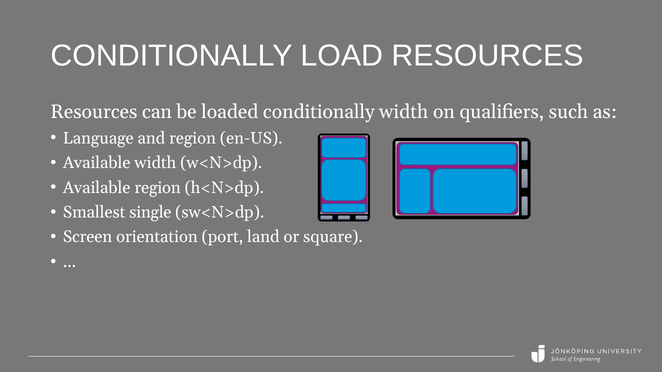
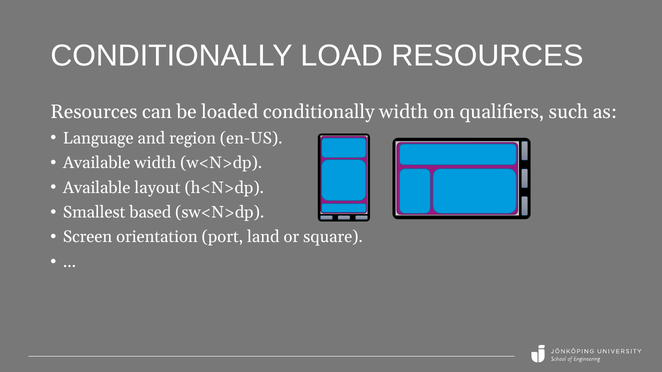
Available region: region -> layout (157, 188)
single: single -> based (150, 213)
